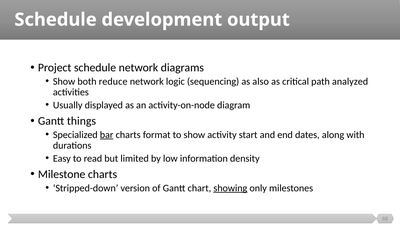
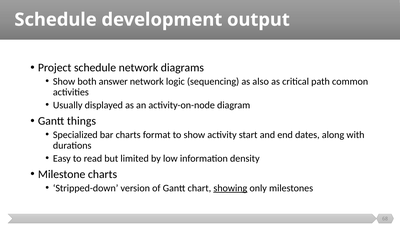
reduce: reduce -> answer (113, 81)
analyzed: analyzed -> common (350, 81)
bar underline: present -> none (107, 135)
